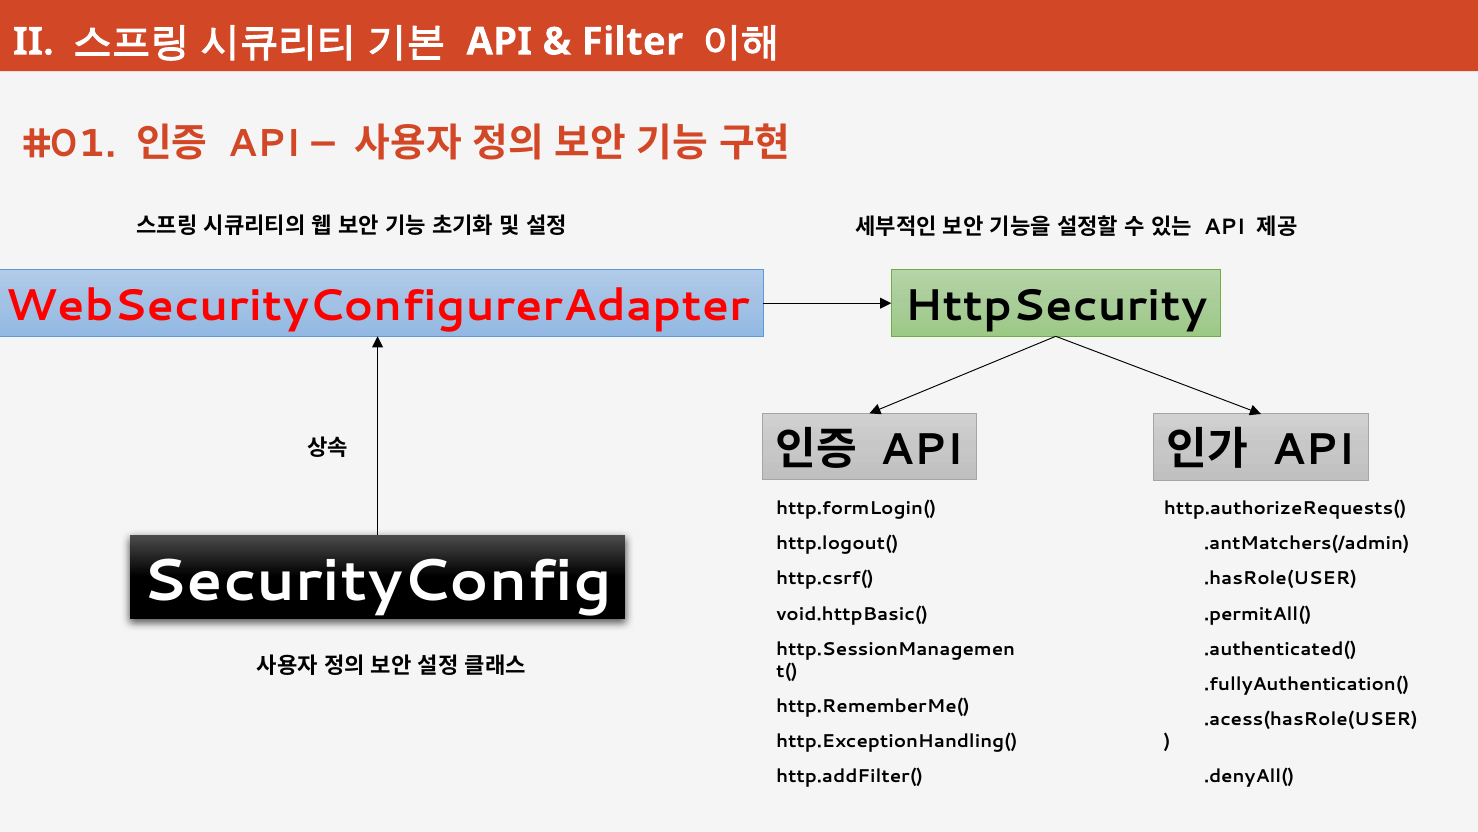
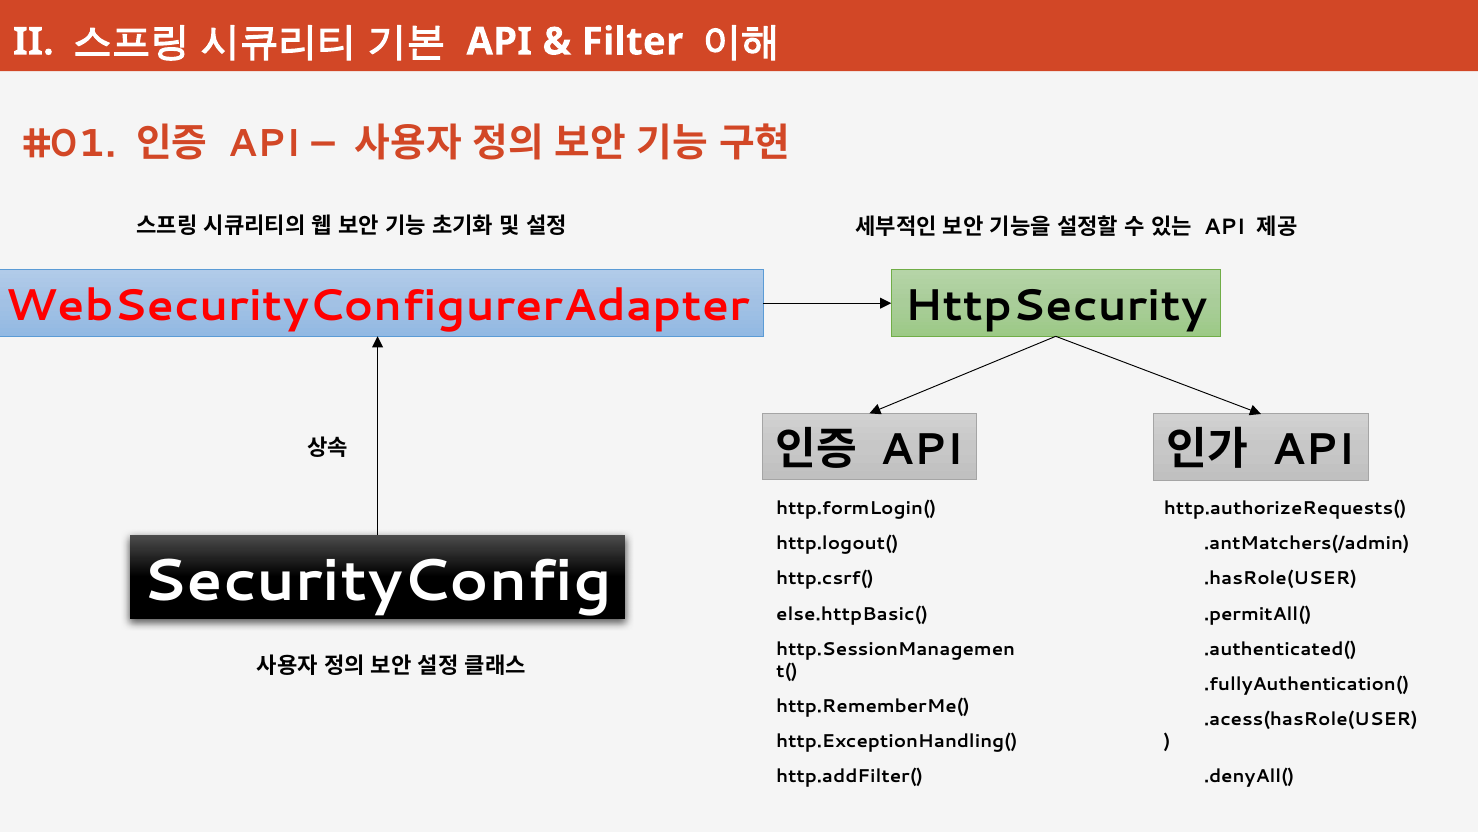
void.httpBasic(: void.httpBasic( -> else.httpBasic( (852, 613)
